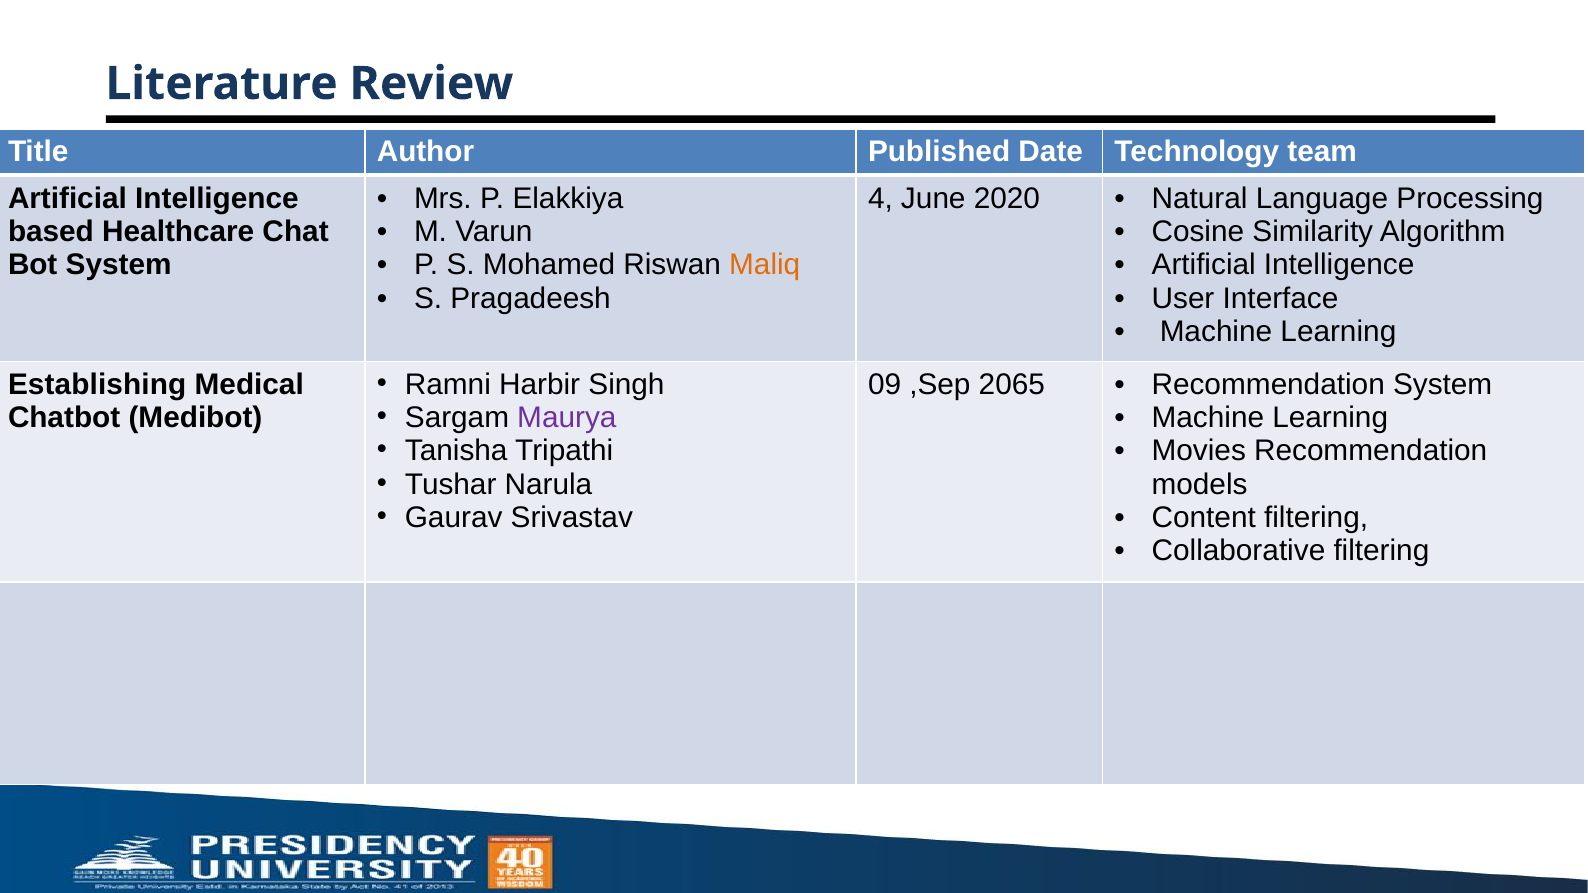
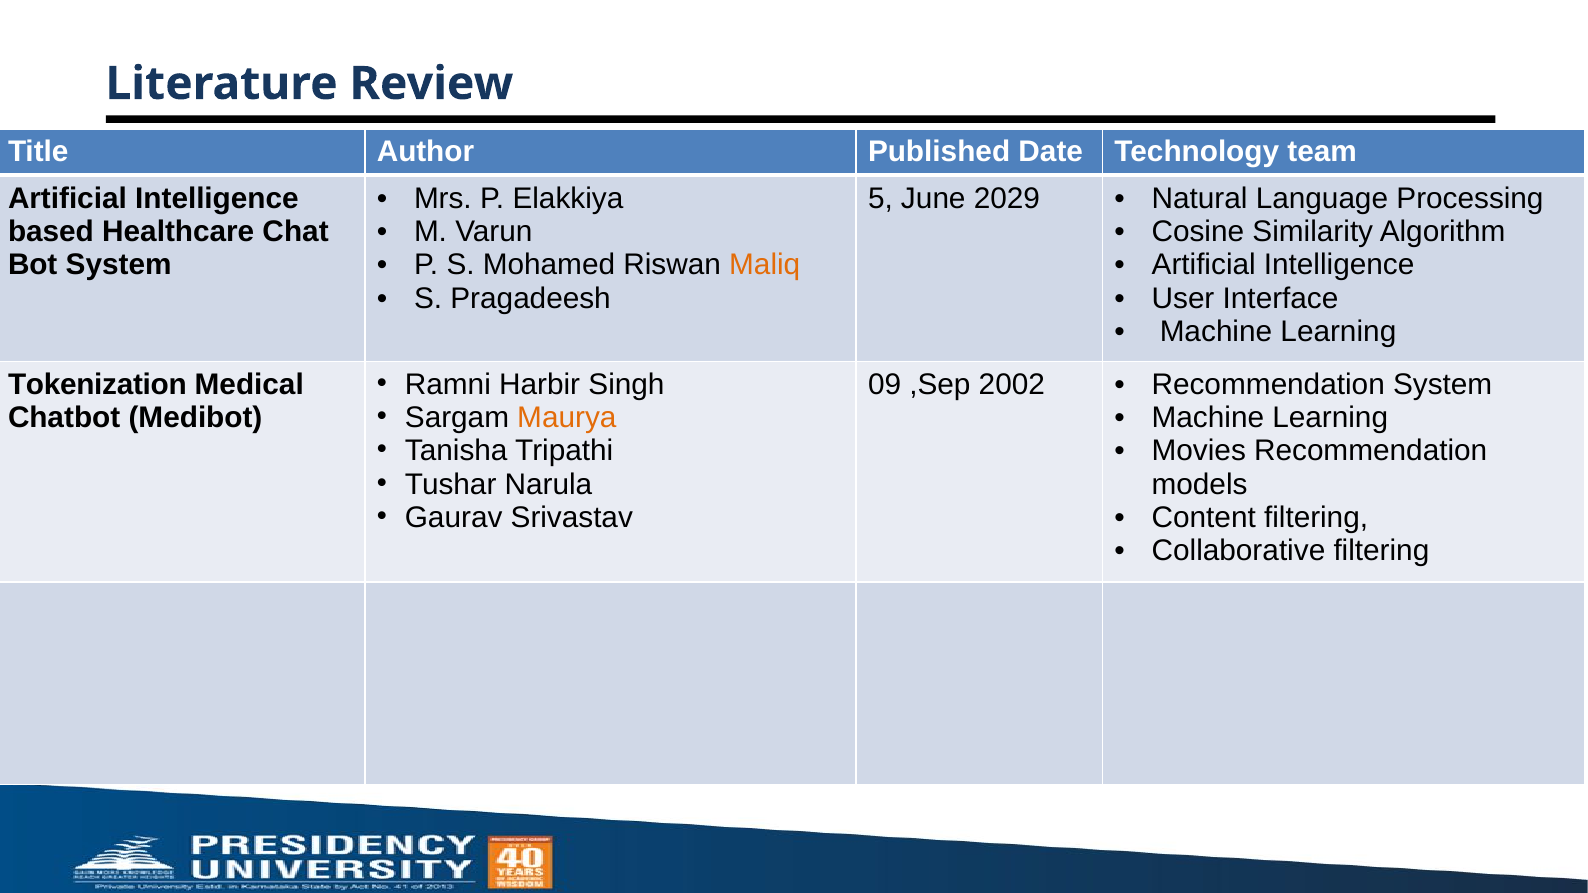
4: 4 -> 5 (880, 198)
2020: 2020 -> 2029 (1007, 198)
Establishing: Establishing -> Tokenization (97, 385)
2065: 2065 -> 2002 (1012, 385)
Maurya colour: purple -> orange (567, 418)
